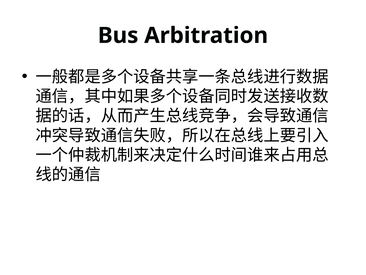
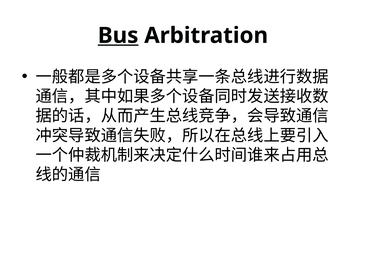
Bus underline: none -> present (118, 35)
